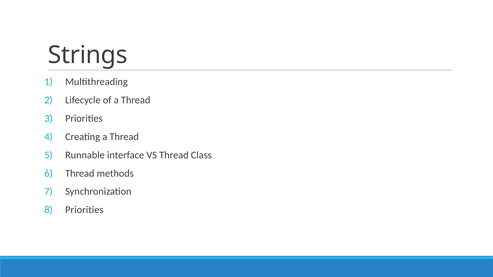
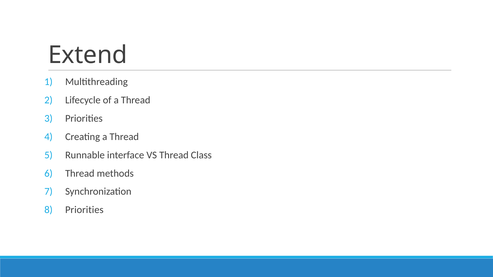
Strings: Strings -> Extend (88, 55)
